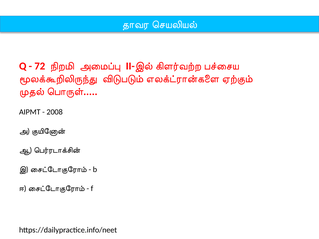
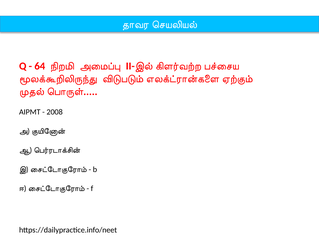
72: 72 -> 64 (40, 66)
